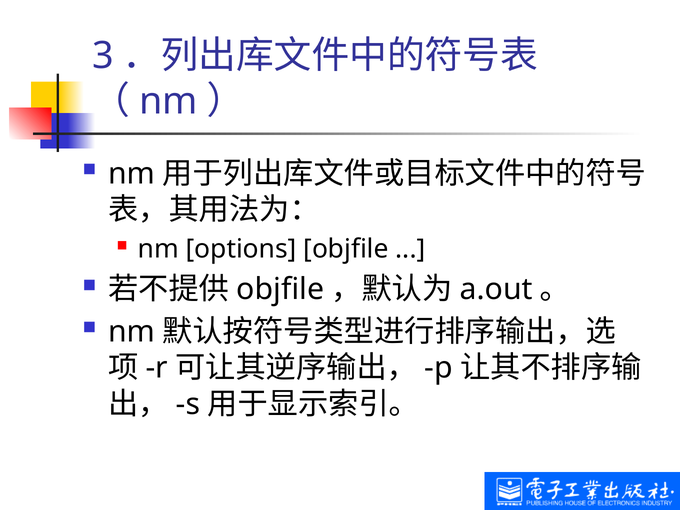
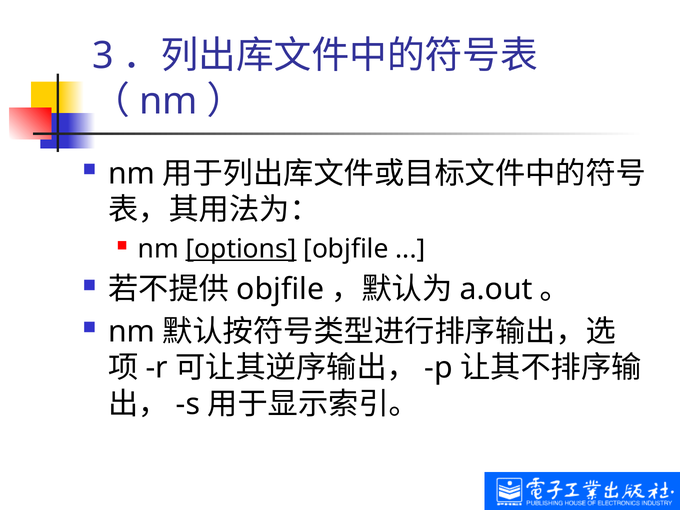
options underline: none -> present (241, 249)
